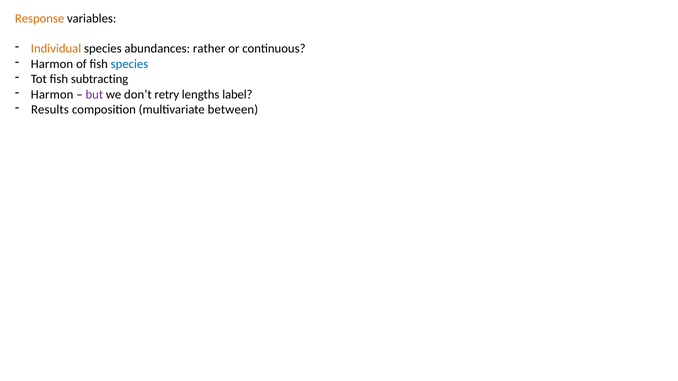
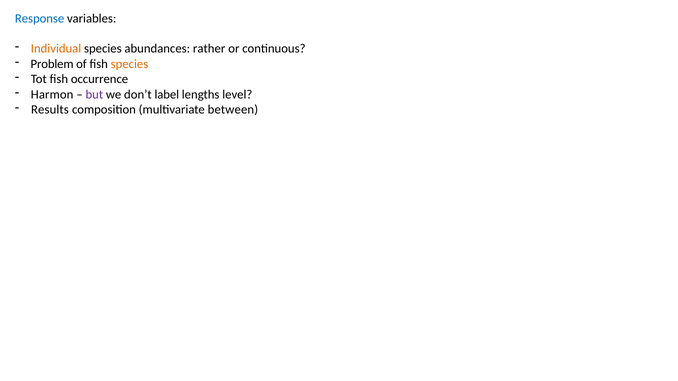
Response colour: orange -> blue (40, 18)
Harmon: Harmon -> Problem (52, 64)
species colour: blue -> orange (130, 64)
subtracting: subtracting -> occurrence (100, 79)
retry: retry -> label (167, 95)
label: label -> level (237, 95)
